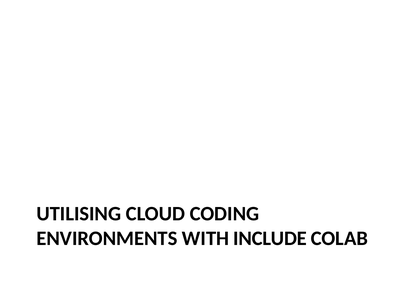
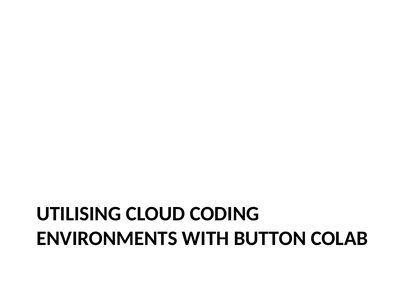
INCLUDE: INCLUDE -> BUTTON (270, 238)
